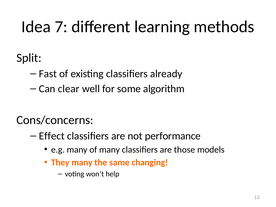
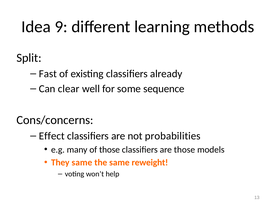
7: 7 -> 9 (61, 27)
algorithm: algorithm -> sequence (164, 89)
performance: performance -> probabilities (173, 136)
of many: many -> those (110, 150)
They many: many -> same (82, 163)
changing: changing -> reweight (150, 163)
